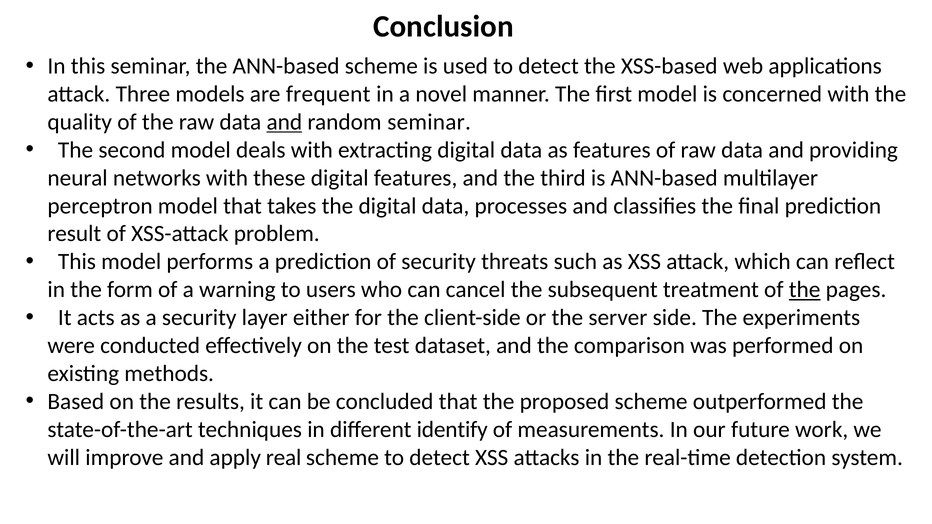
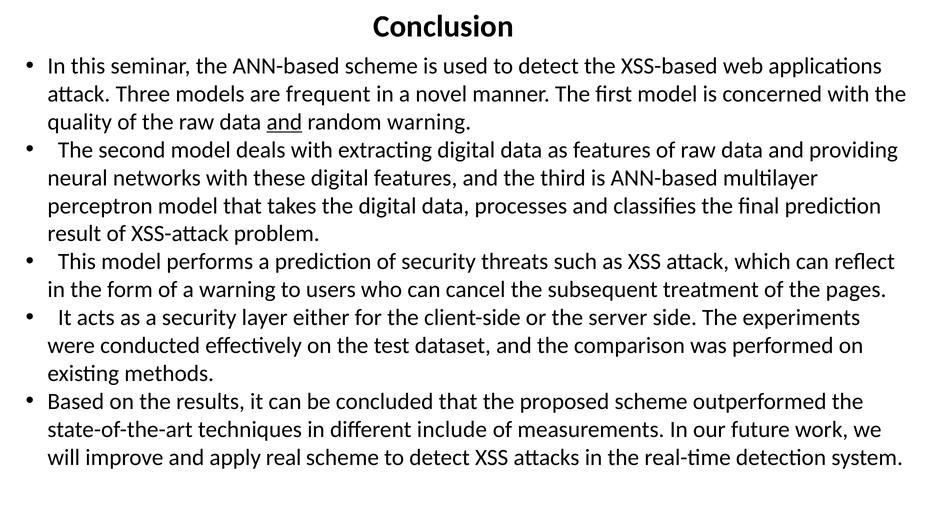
random seminar: seminar -> warning (429, 122)
the underline: present -> none (805, 290)
identify: identify -> include (452, 430)
